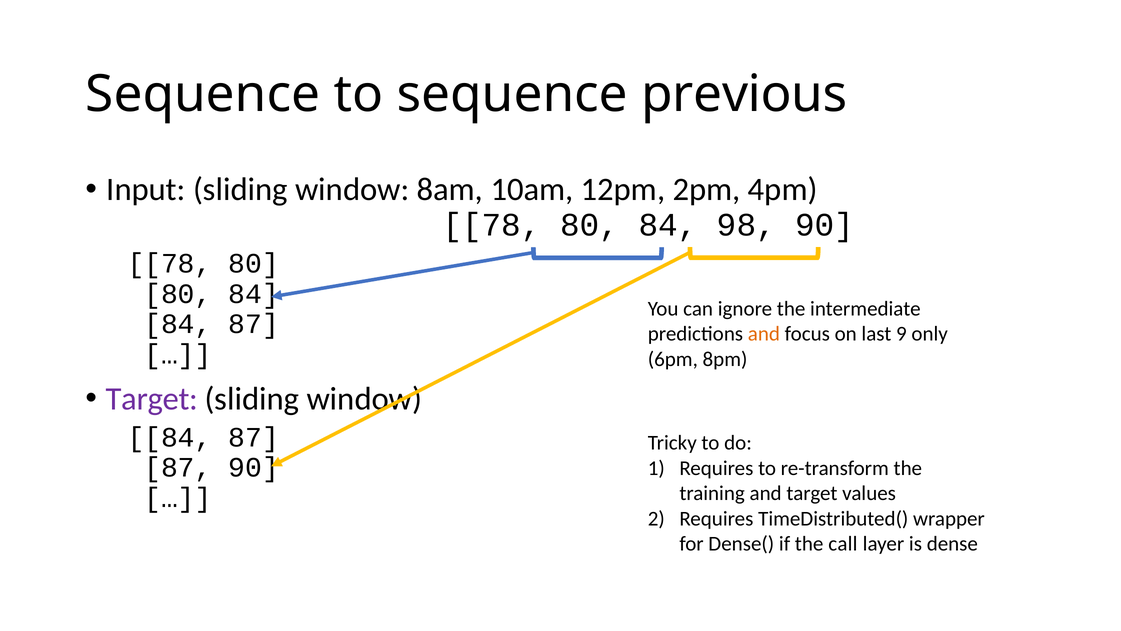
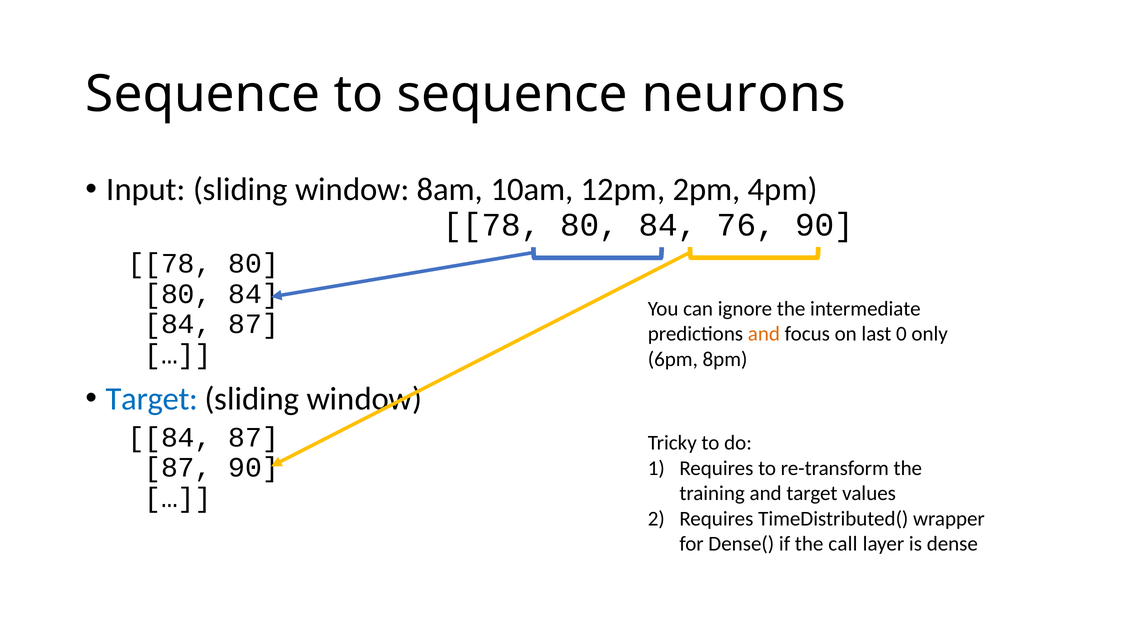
previous: previous -> neurons (744, 94)
98: 98 -> 76 (746, 225)
9: 9 -> 0 (901, 334)
Target colour: purple -> blue (152, 398)
